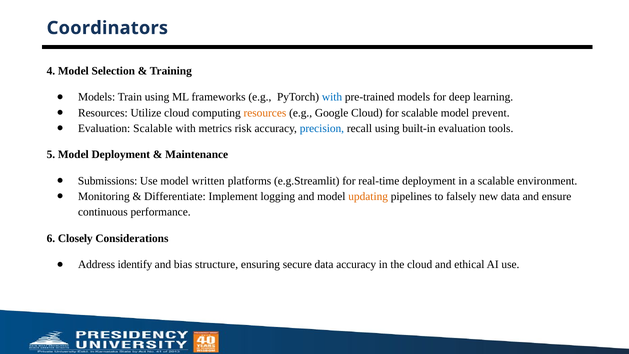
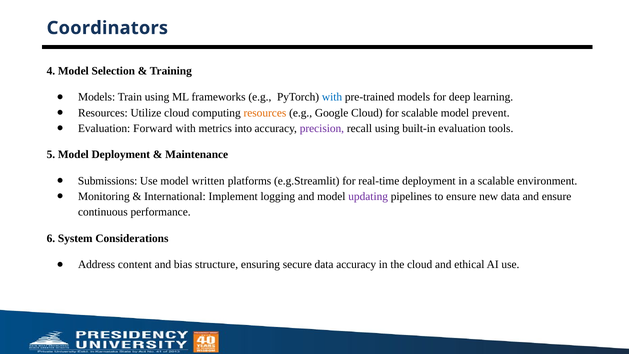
Evaluation Scalable: Scalable -> Forward (153, 128)
risk: risk -> into (243, 128)
precision colour: blue -> purple (322, 128)
Differentiate: Differentiate -> International (175, 196)
updating colour: orange -> purple (368, 196)
to falsely: falsely -> ensure (461, 196)
Closely: Closely -> System (75, 238)
identify: identify -> content (135, 264)
